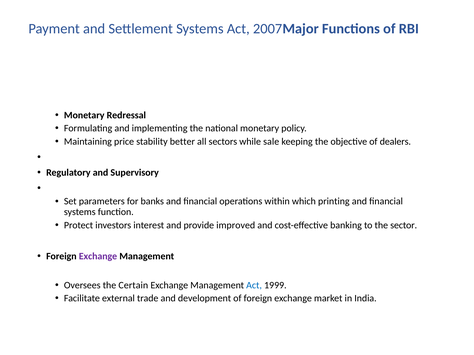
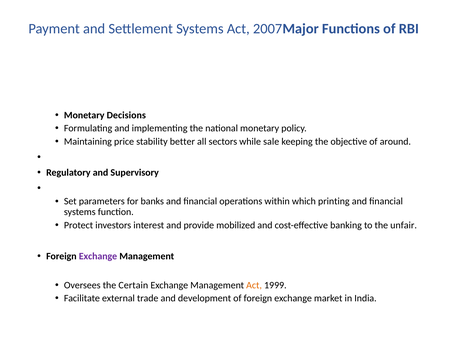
Redressal: Redressal -> Decisions (126, 115)
dealers: dealers -> around (395, 142)
improved: improved -> mobilized (236, 225)
sector: sector -> unfair (404, 225)
Act colour: blue -> orange (254, 285)
